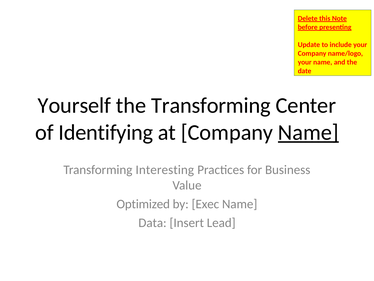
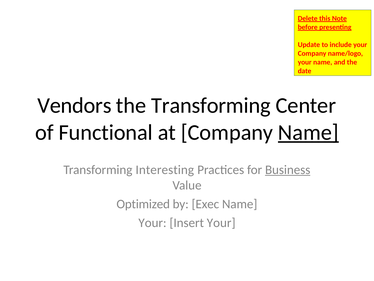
Yourself: Yourself -> Vendors (74, 105)
Identifying: Identifying -> Functional (106, 132)
Business underline: none -> present (288, 170)
Data: Data -> Your (152, 222)
Insert Lead: Lead -> Your (221, 222)
